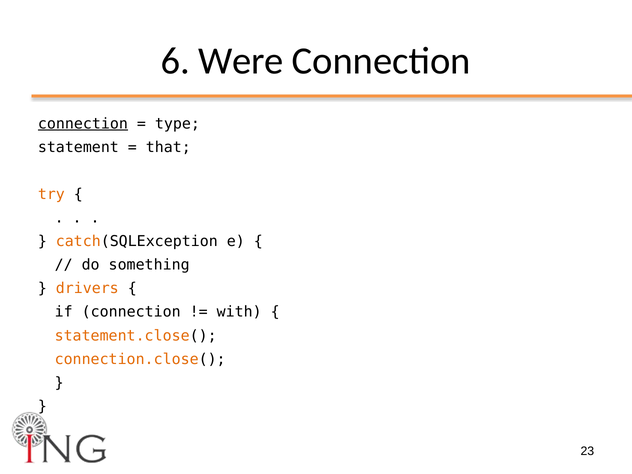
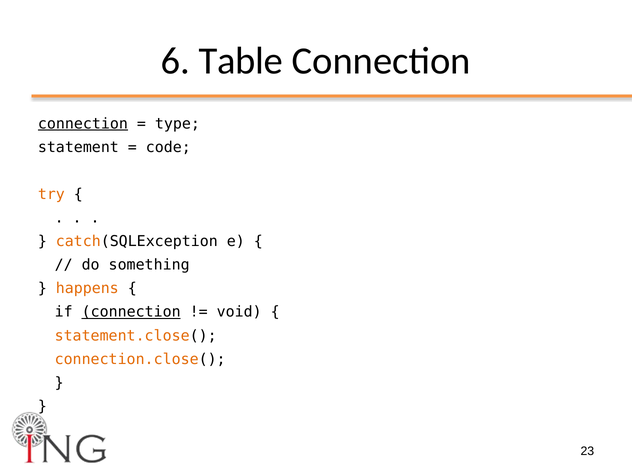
Were: Were -> Table (241, 61)
that: that -> code (168, 147)
drivers: drivers -> happens (87, 289)
connection underline: none -> present (131, 312)
with: with -> void (239, 312)
